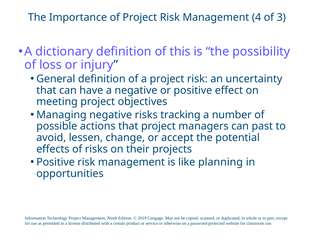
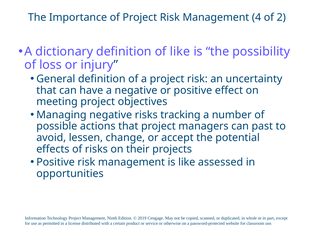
3: 3 -> 2 (281, 17)
of this: this -> like (180, 51)
planning: planning -> assessed (221, 162)
